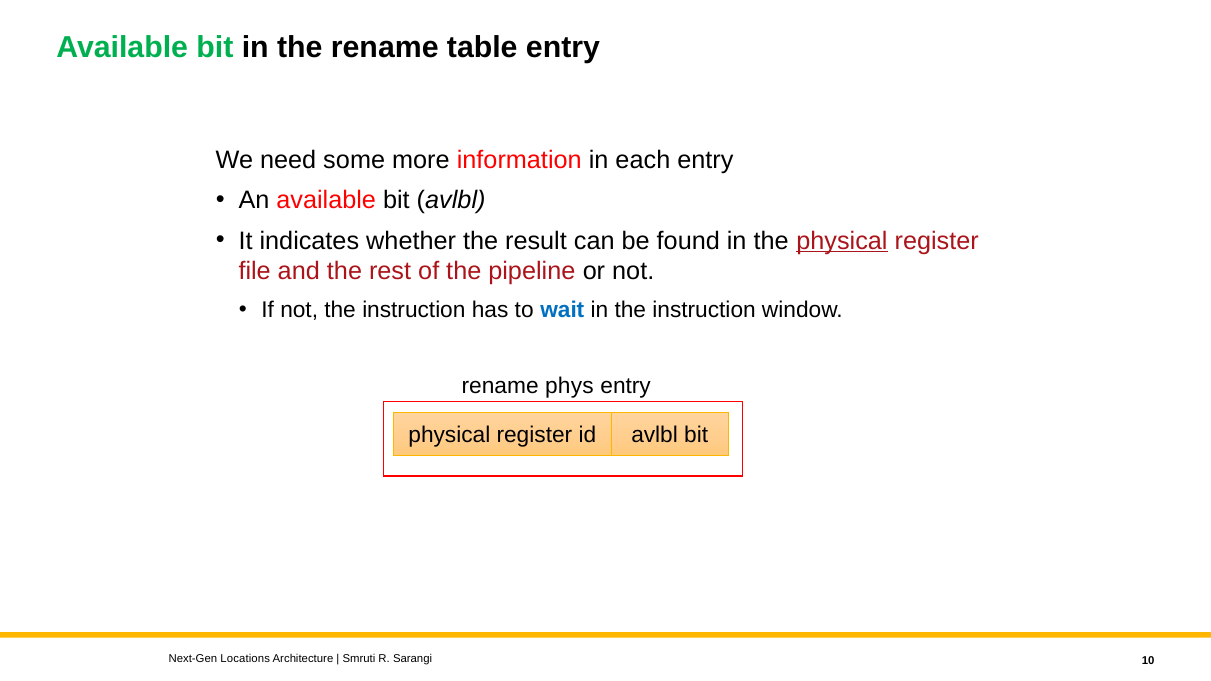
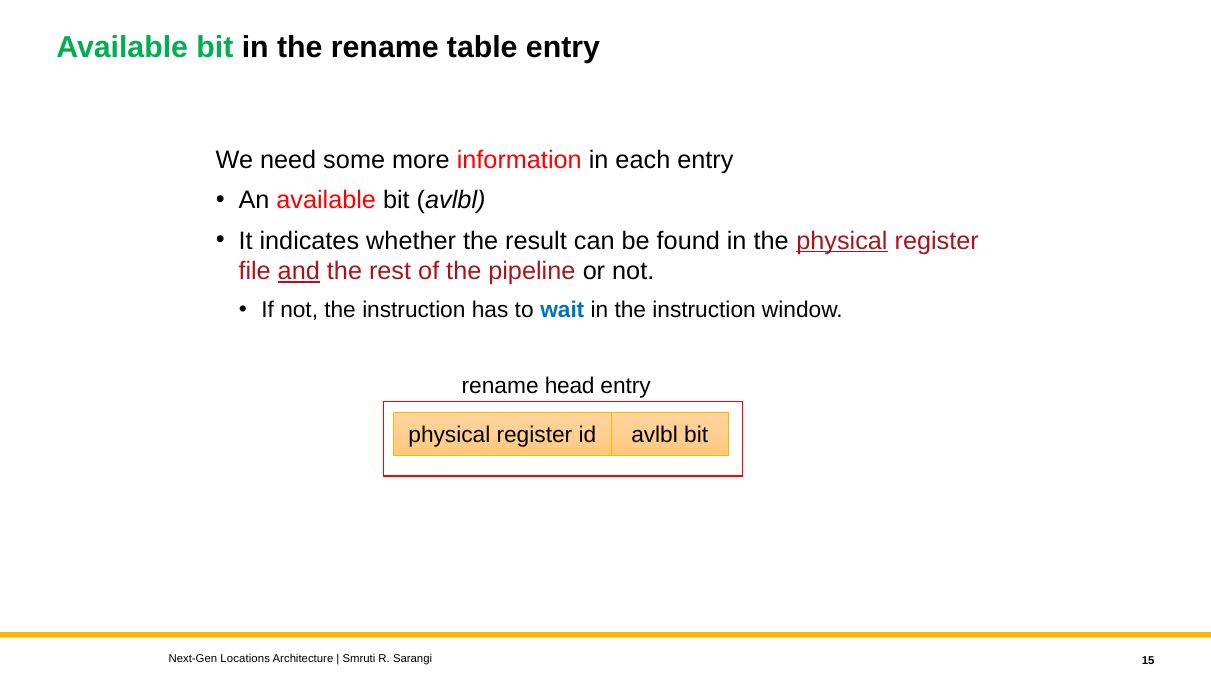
and underline: none -> present (299, 271)
phys: phys -> head (570, 387)
10: 10 -> 15 (1148, 661)
